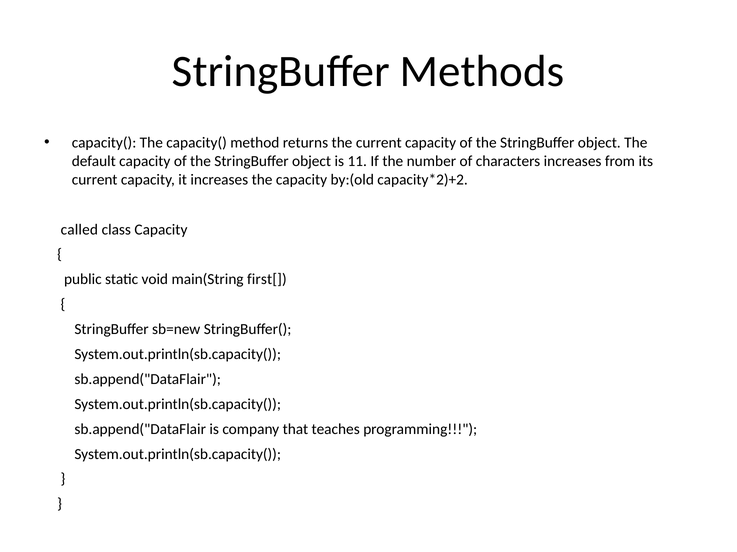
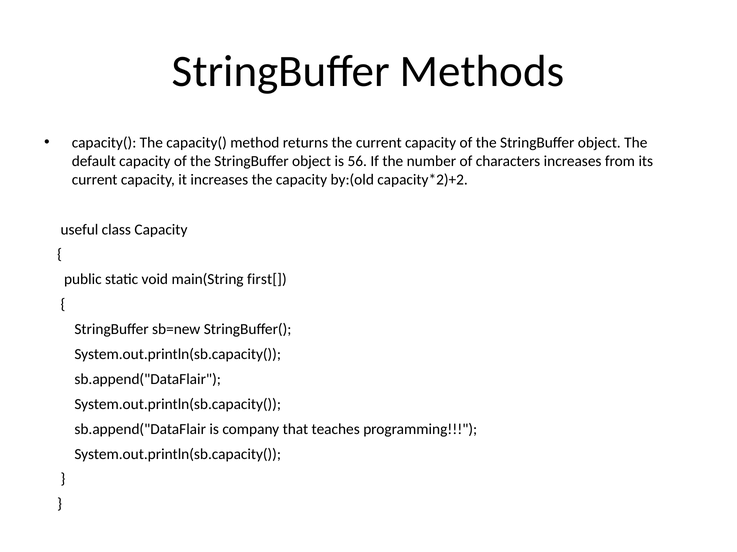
11: 11 -> 56 (357, 161)
called: called -> useful (79, 230)
